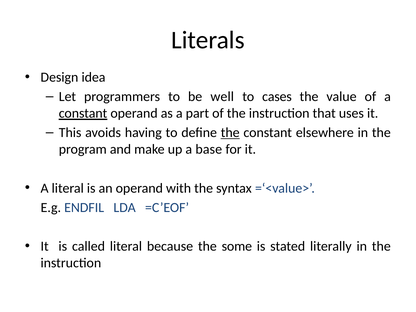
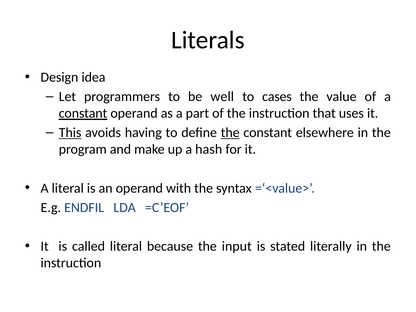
This underline: none -> present (70, 133)
base: base -> hash (209, 149)
some: some -> input (237, 246)
